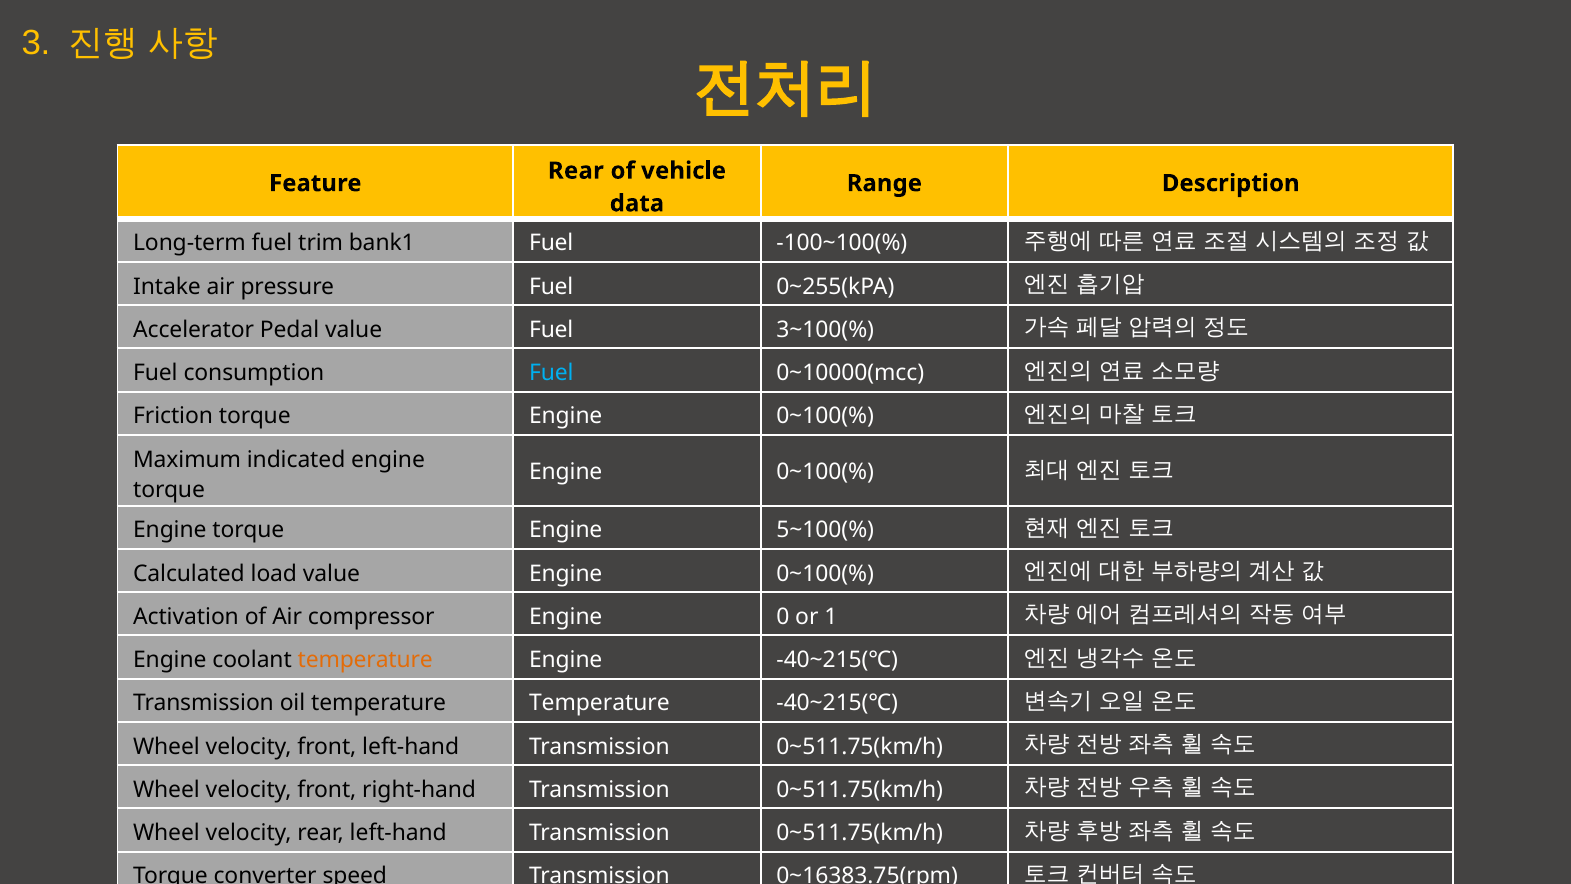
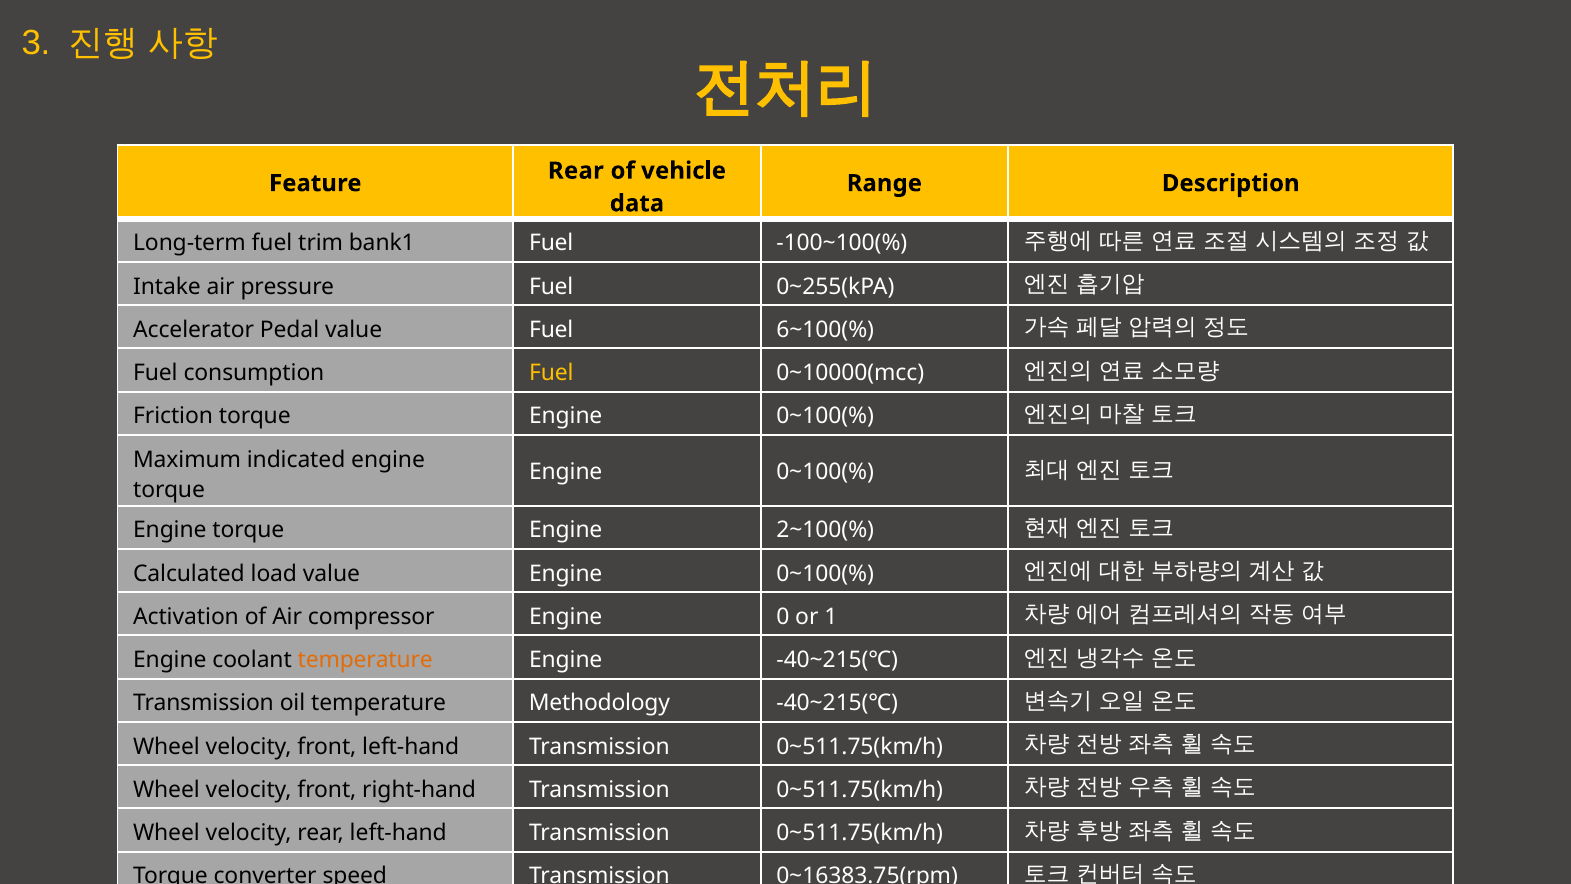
3~100(%: 3~100(% -> 6~100(% (825, 330)
Fuel colour: light blue -> yellow (551, 373)
5~100(%: 5~100(% -> 2~100(% (825, 530)
temperature Temperature: Temperature -> Methodology (599, 703)
